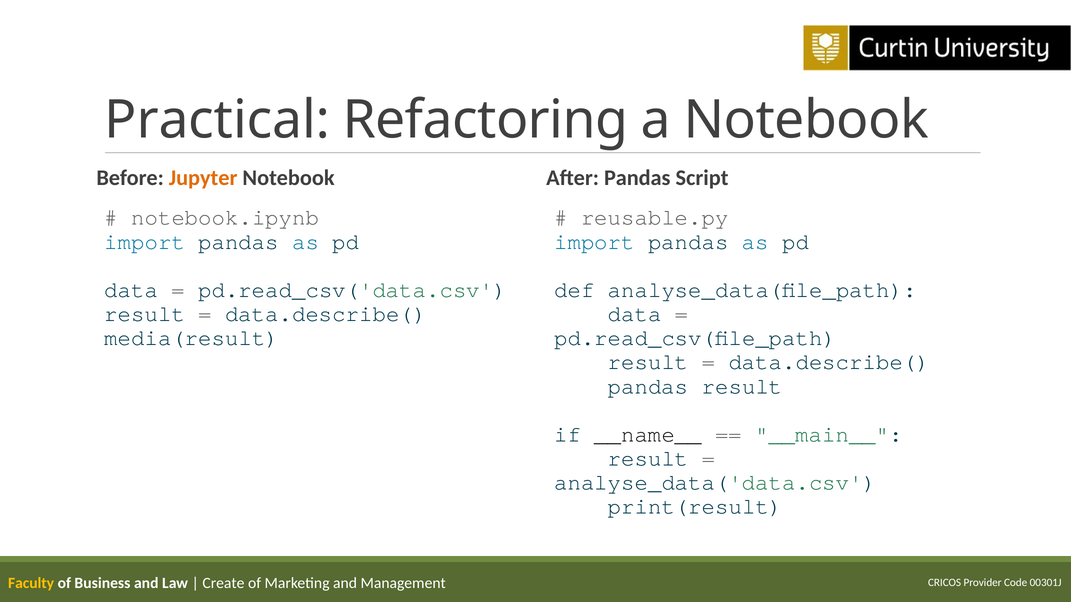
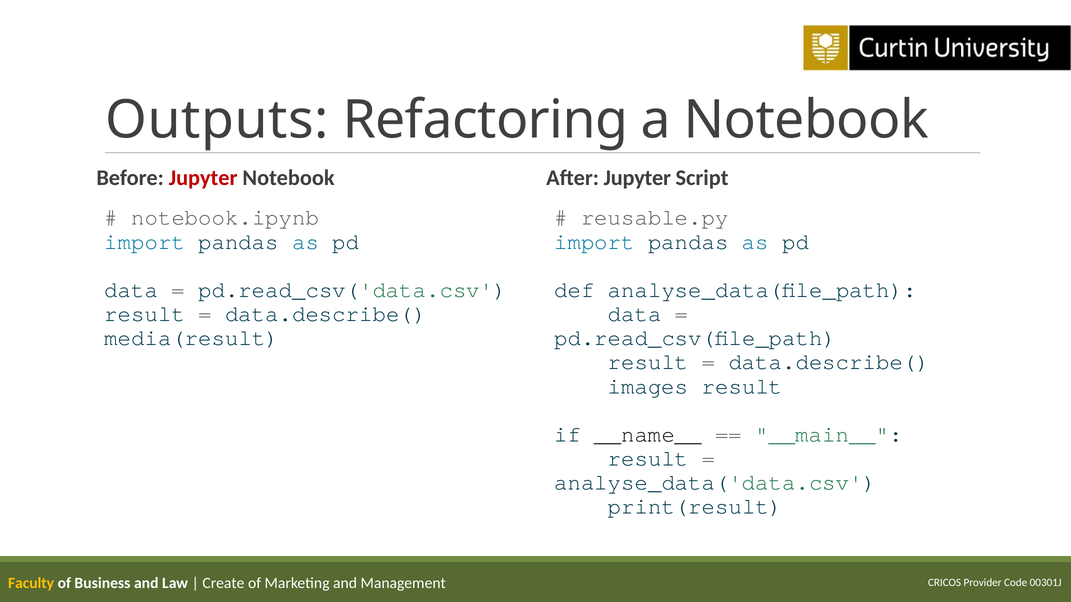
Practical: Practical -> Outputs (217, 120)
Jupyter colour: orange -> red (203, 178)
After Pandas: Pandas -> Jupyter (637, 178)
pandas: pandas -> images (648, 386)
